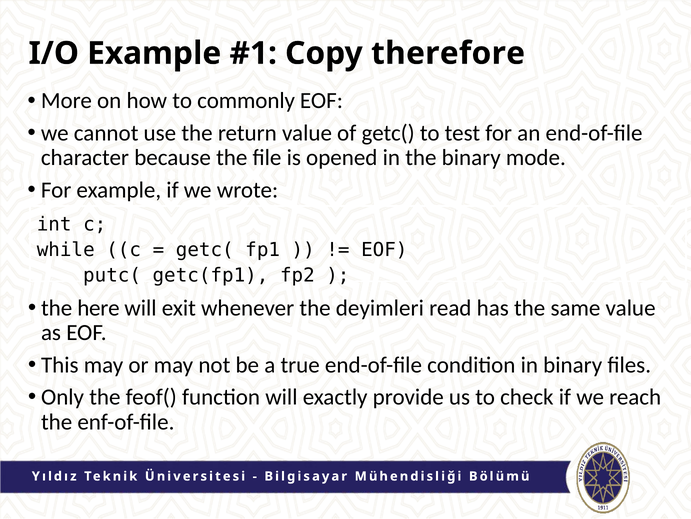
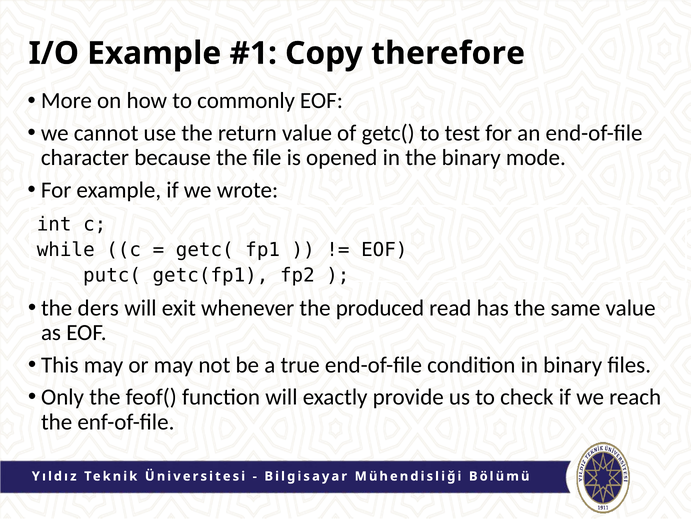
here: here -> ders (98, 308)
deyimleri: deyimleri -> produced (380, 308)
